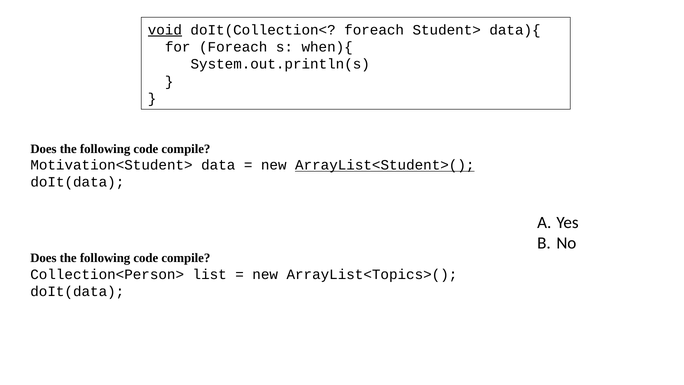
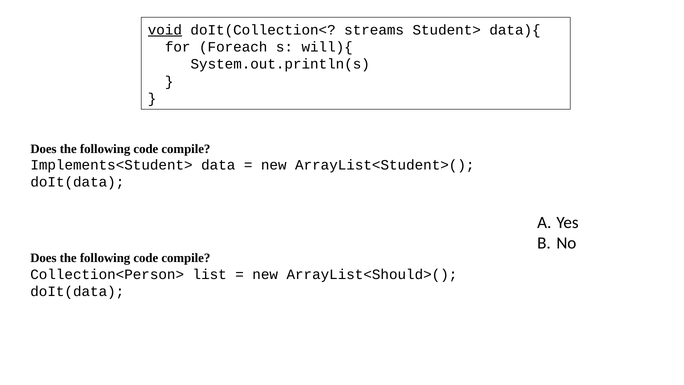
doIt(Collection< foreach: foreach -> streams (374, 30)
when){: when){ -> will){ (327, 47)
Motivation<Student>: Motivation<Student> -> Implements<Student> (112, 165)
ArrayList<Student>( underline: present -> none (385, 165)
ArrayList<Topics>(: ArrayList<Topics>( -> ArrayList<Should>( (372, 274)
